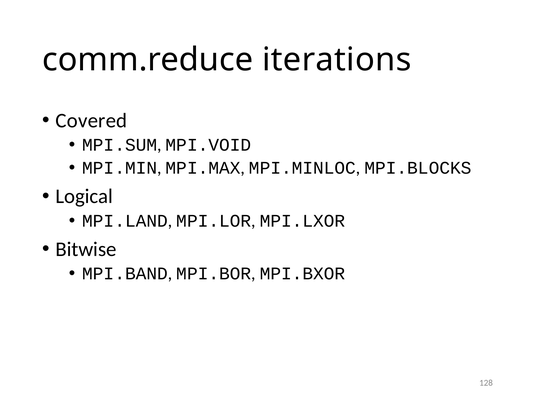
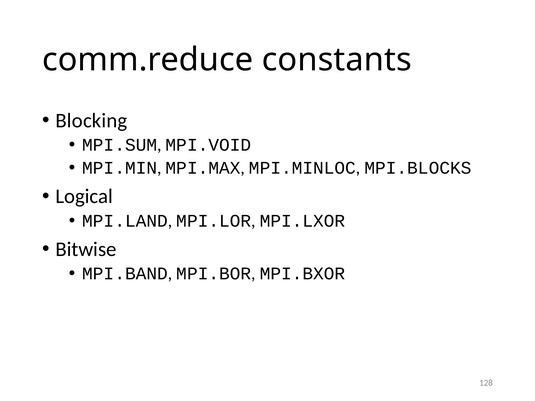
iterations: iterations -> constants (337, 60)
Covered: Covered -> Blocking (91, 121)
